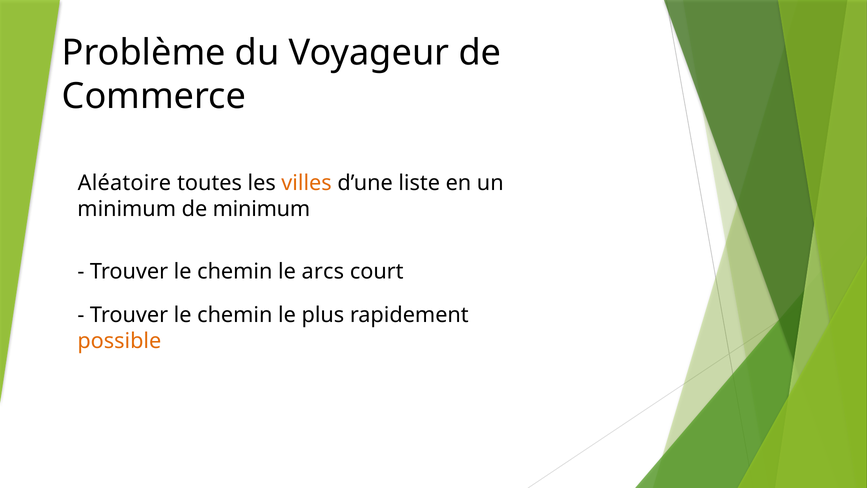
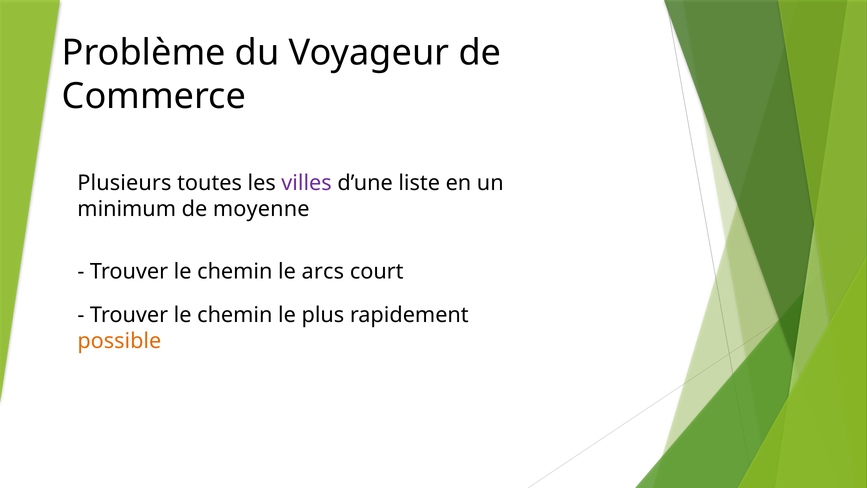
Aléatoire: Aléatoire -> Plusieurs (124, 183)
villes colour: orange -> purple (307, 183)
de minimum: minimum -> moyenne (261, 209)
